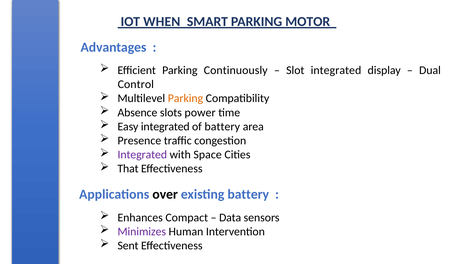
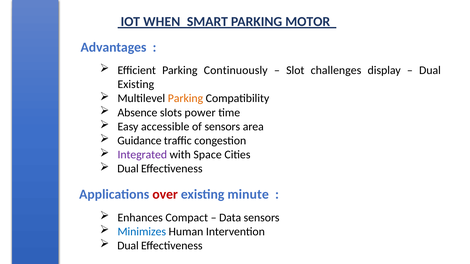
Slot integrated: integrated -> challenges (336, 70)
Control: Control -> Existing (136, 84)
Easy integrated: integrated -> accessible (165, 127)
of battery: battery -> sensors (222, 127)
Presence: Presence -> Guidance (139, 141)
That: That -> Dual (128, 169)
over colour: black -> red (165, 194)
existing battery: battery -> minute (248, 194)
Minimizes colour: purple -> blue (142, 232)
Sent: Sent -> Dual (128, 246)
